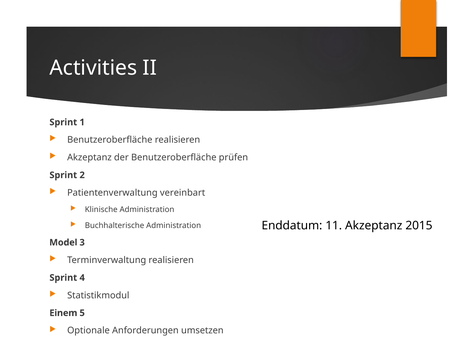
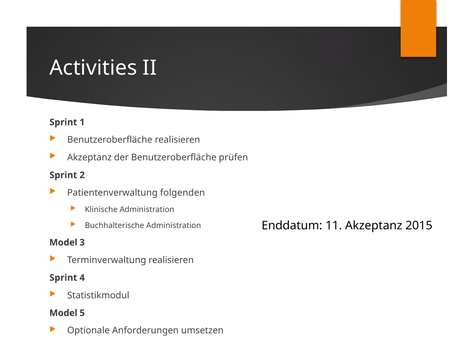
vereinbart: vereinbart -> folgenden (183, 193)
Einem: Einem -> Model (63, 313)
